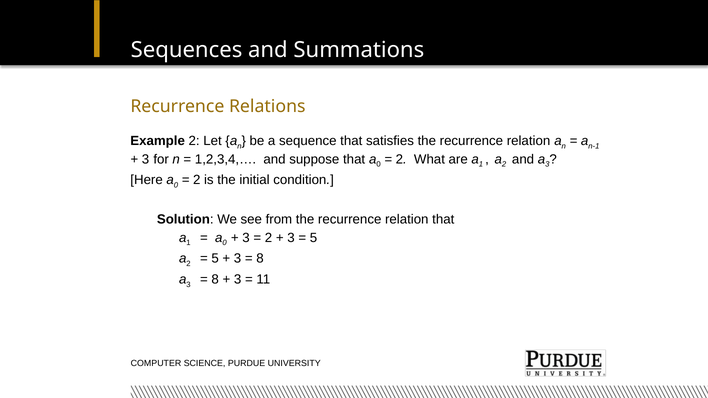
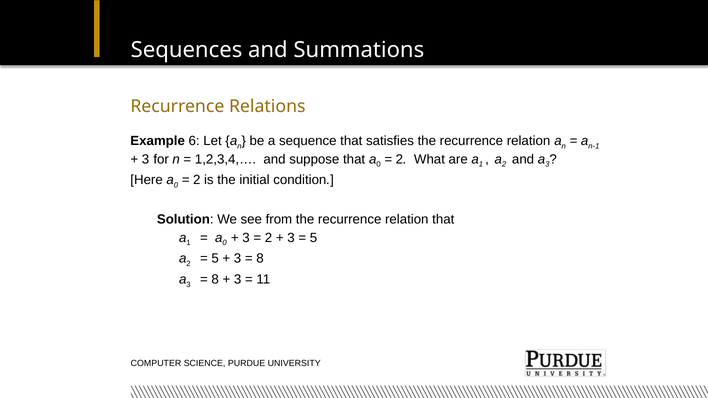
Example 2: 2 -> 6 (194, 141)
